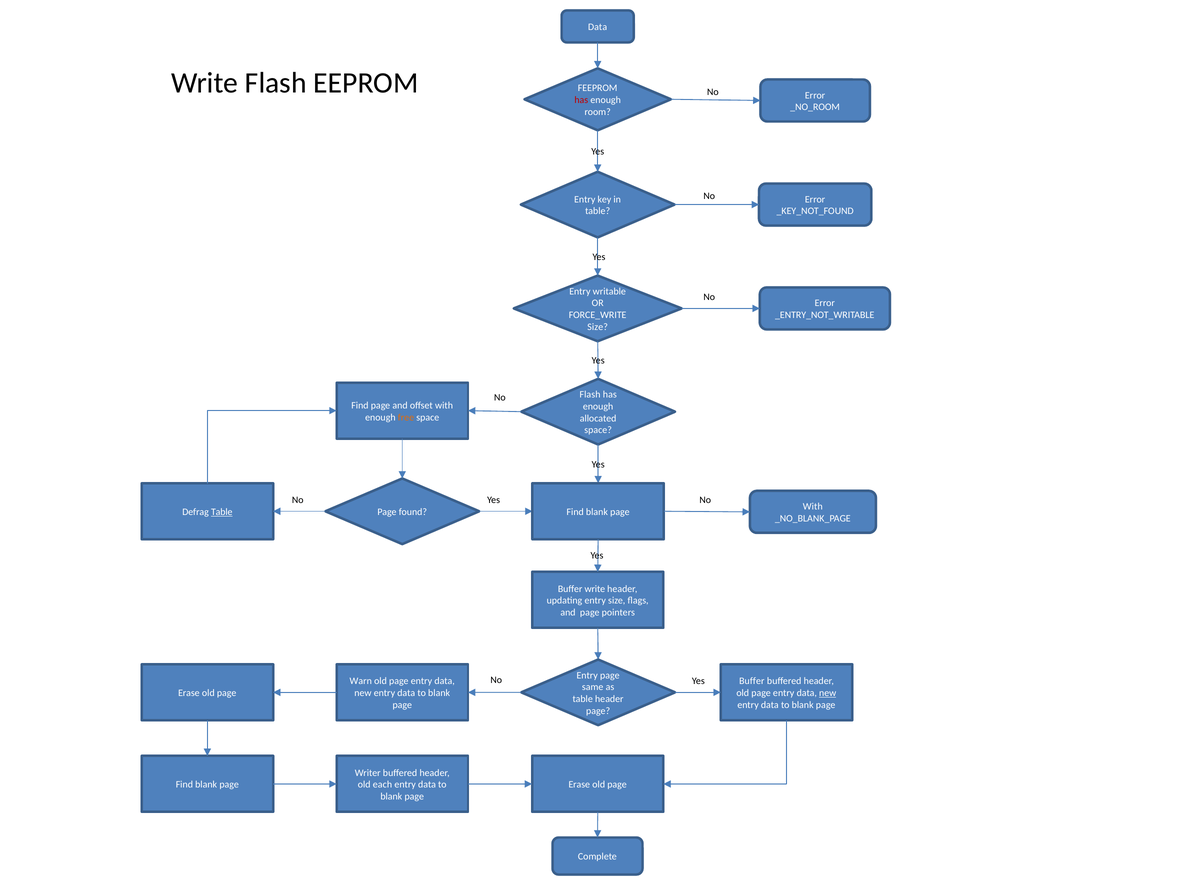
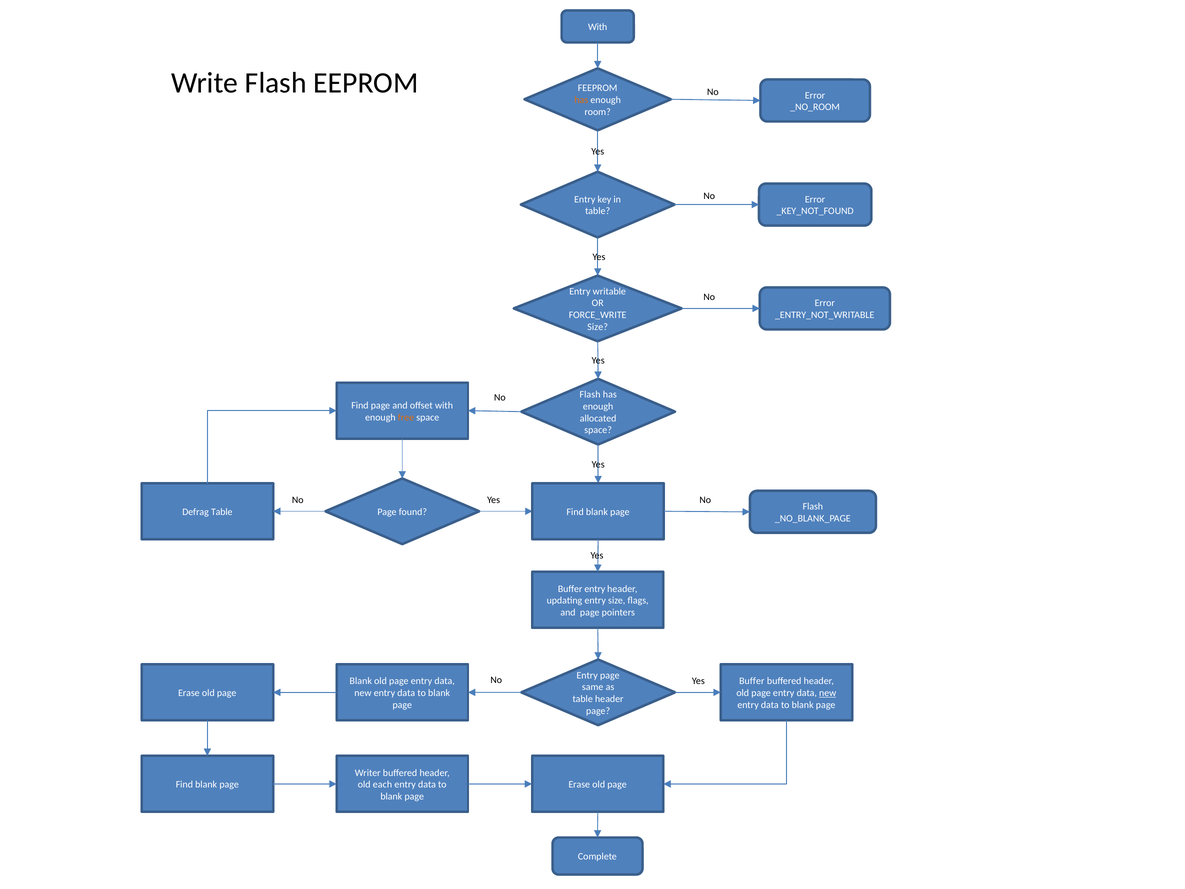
Data: Data -> With (598, 27)
has colour: red -> orange (581, 100)
With: With -> Flash (813, 506)
Table underline: present -> none (222, 512)
Buffer write: write -> entry (595, 589)
Warn: Warn -> Blank (361, 681)
